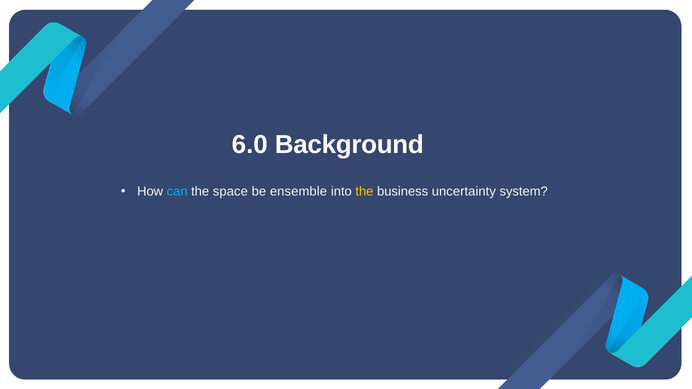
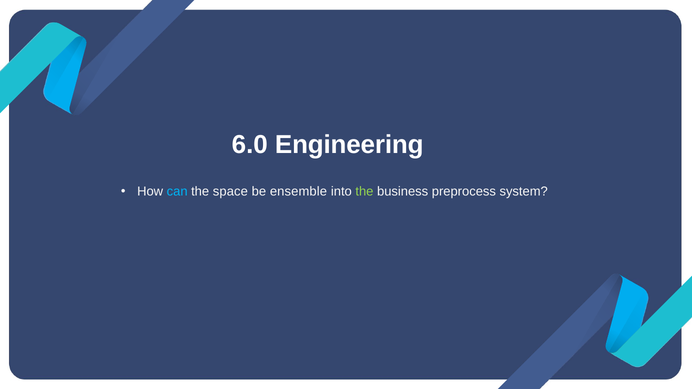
Background: Background -> Engineering (349, 145)
the colour: yellow -> light green (364, 192)
uncertainty: uncertainty -> preprocess (464, 192)
